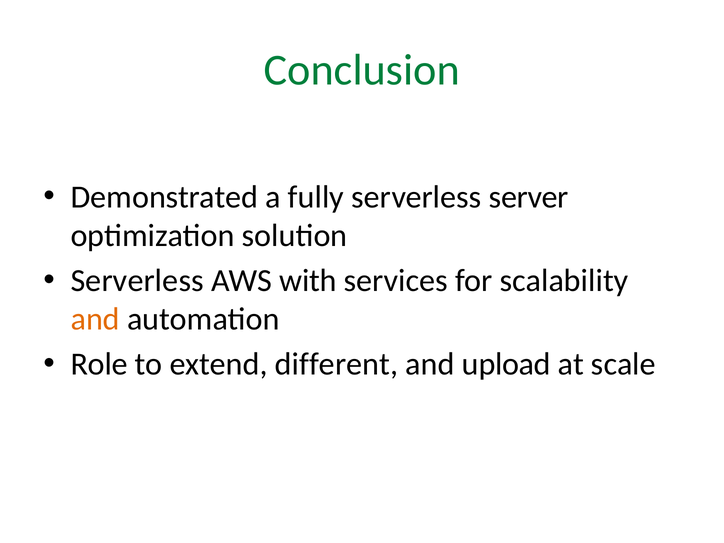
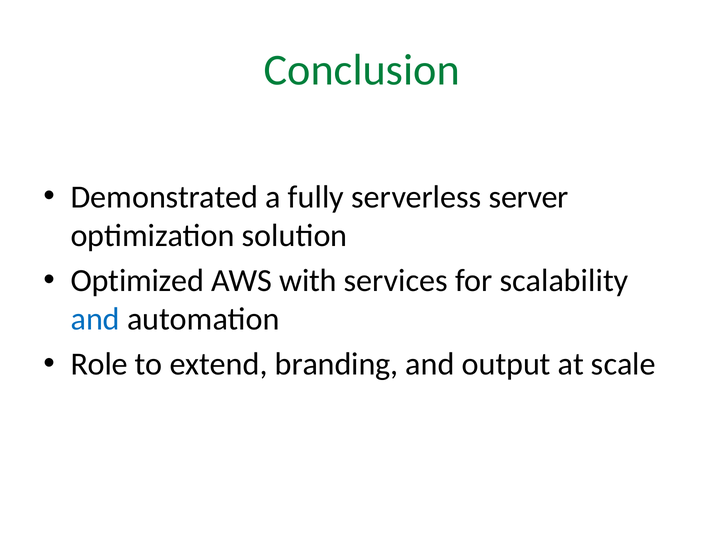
Serverless: Serverless -> Optimized (137, 281)
and colour: orange -> blue (95, 319)
different: different -> branding (337, 364)
upload: upload -> output (506, 364)
